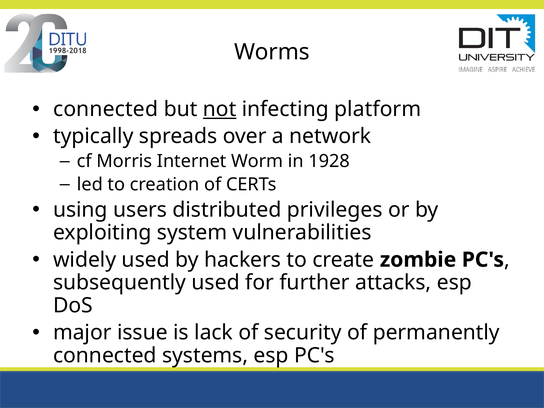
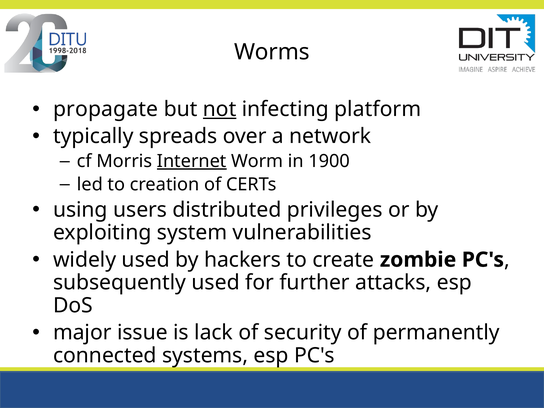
connected: connected -> propagate (106, 109)
Internet underline: none -> present (192, 161)
1928: 1928 -> 1900 (329, 161)
